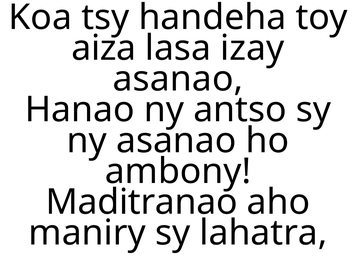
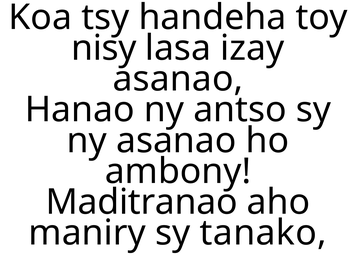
aiza: aiza -> nisy (104, 48)
lahatra: lahatra -> tanako (263, 233)
